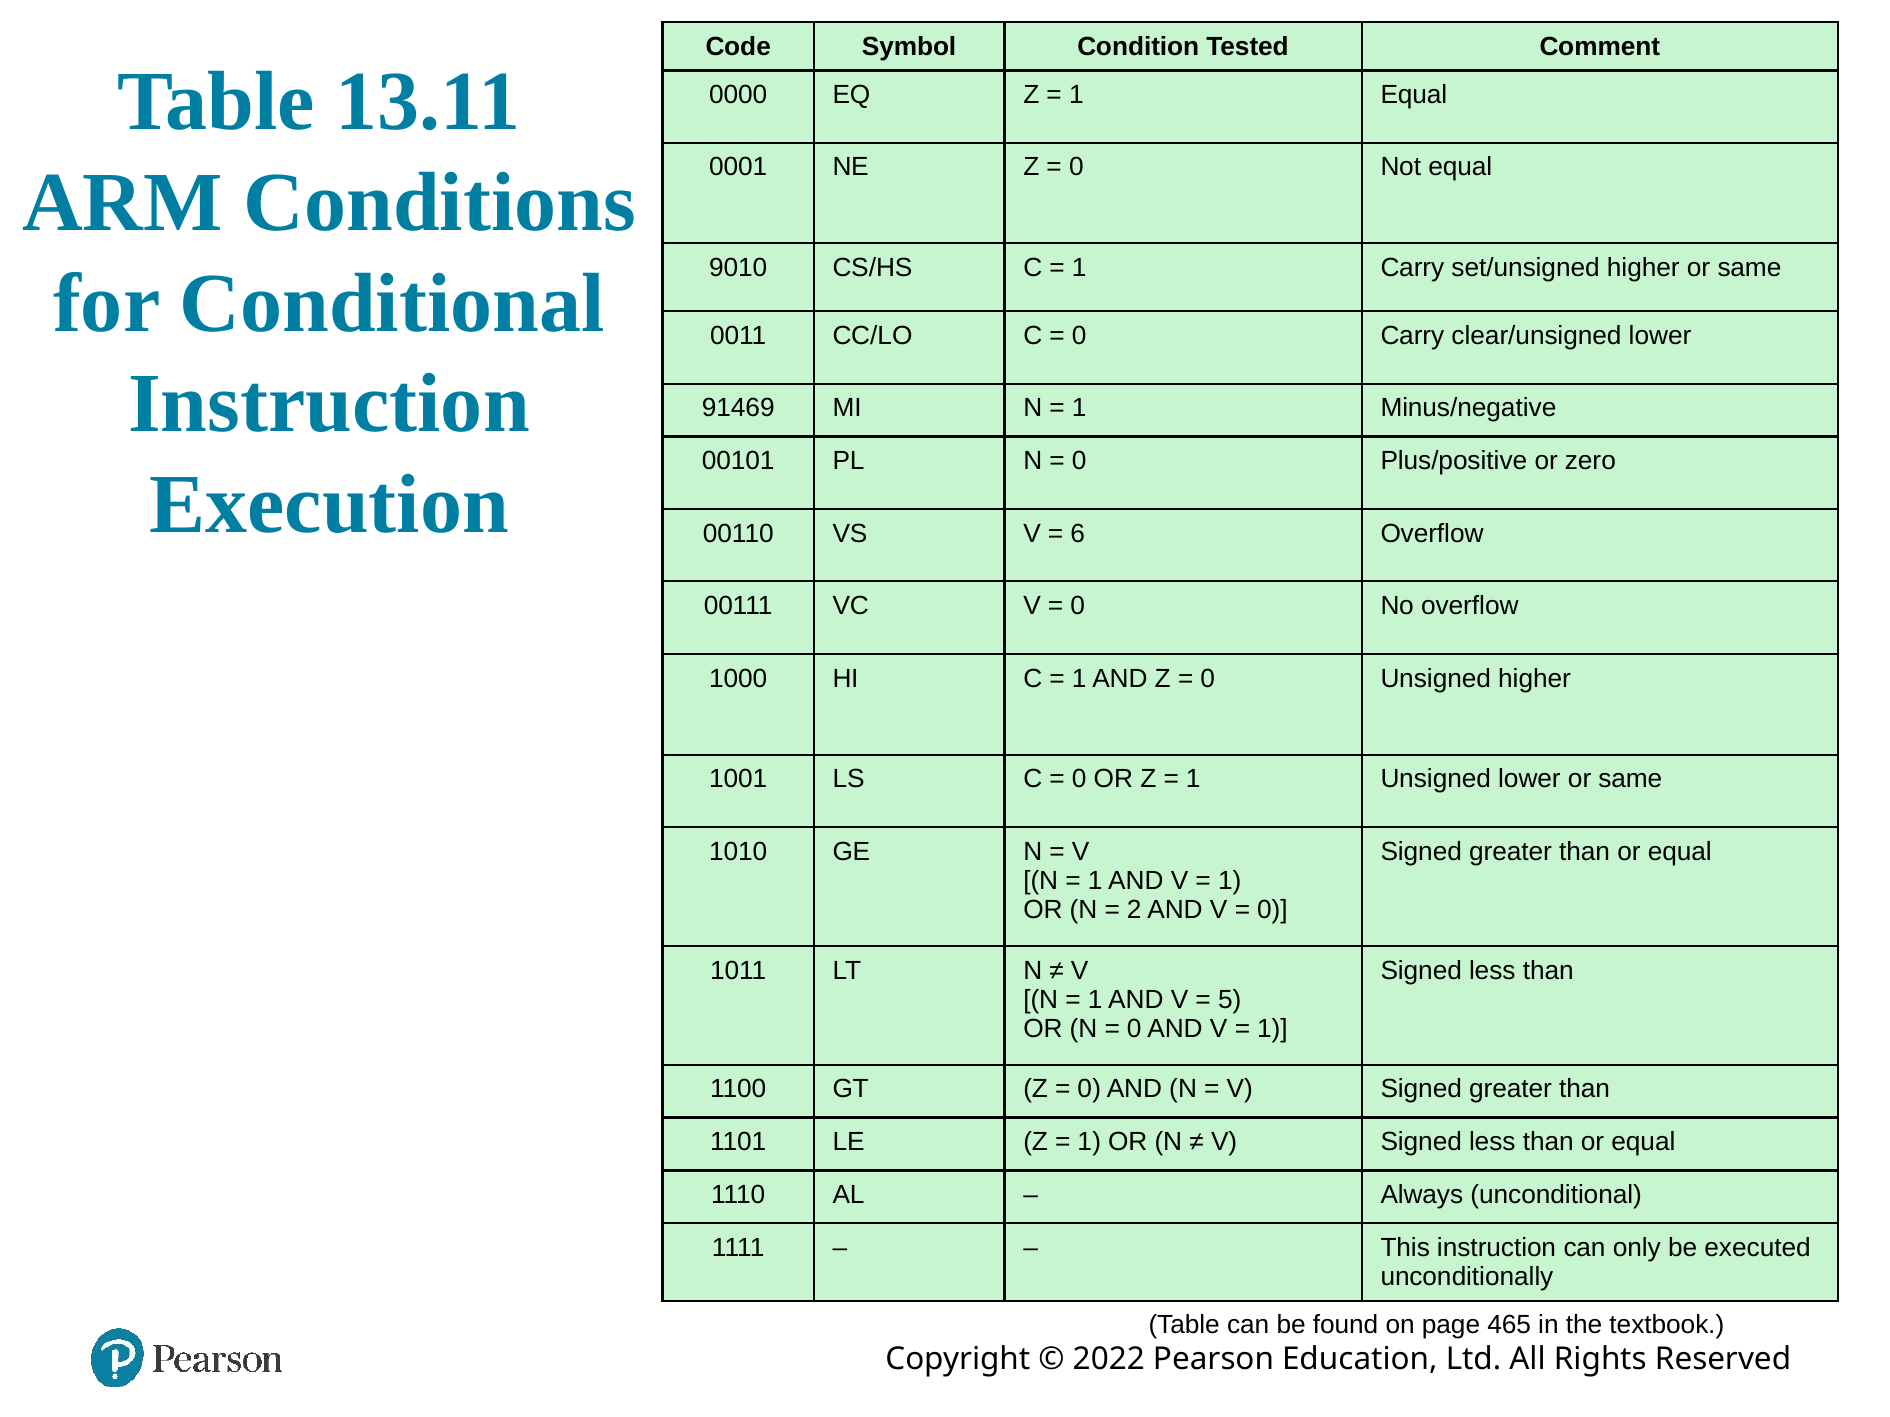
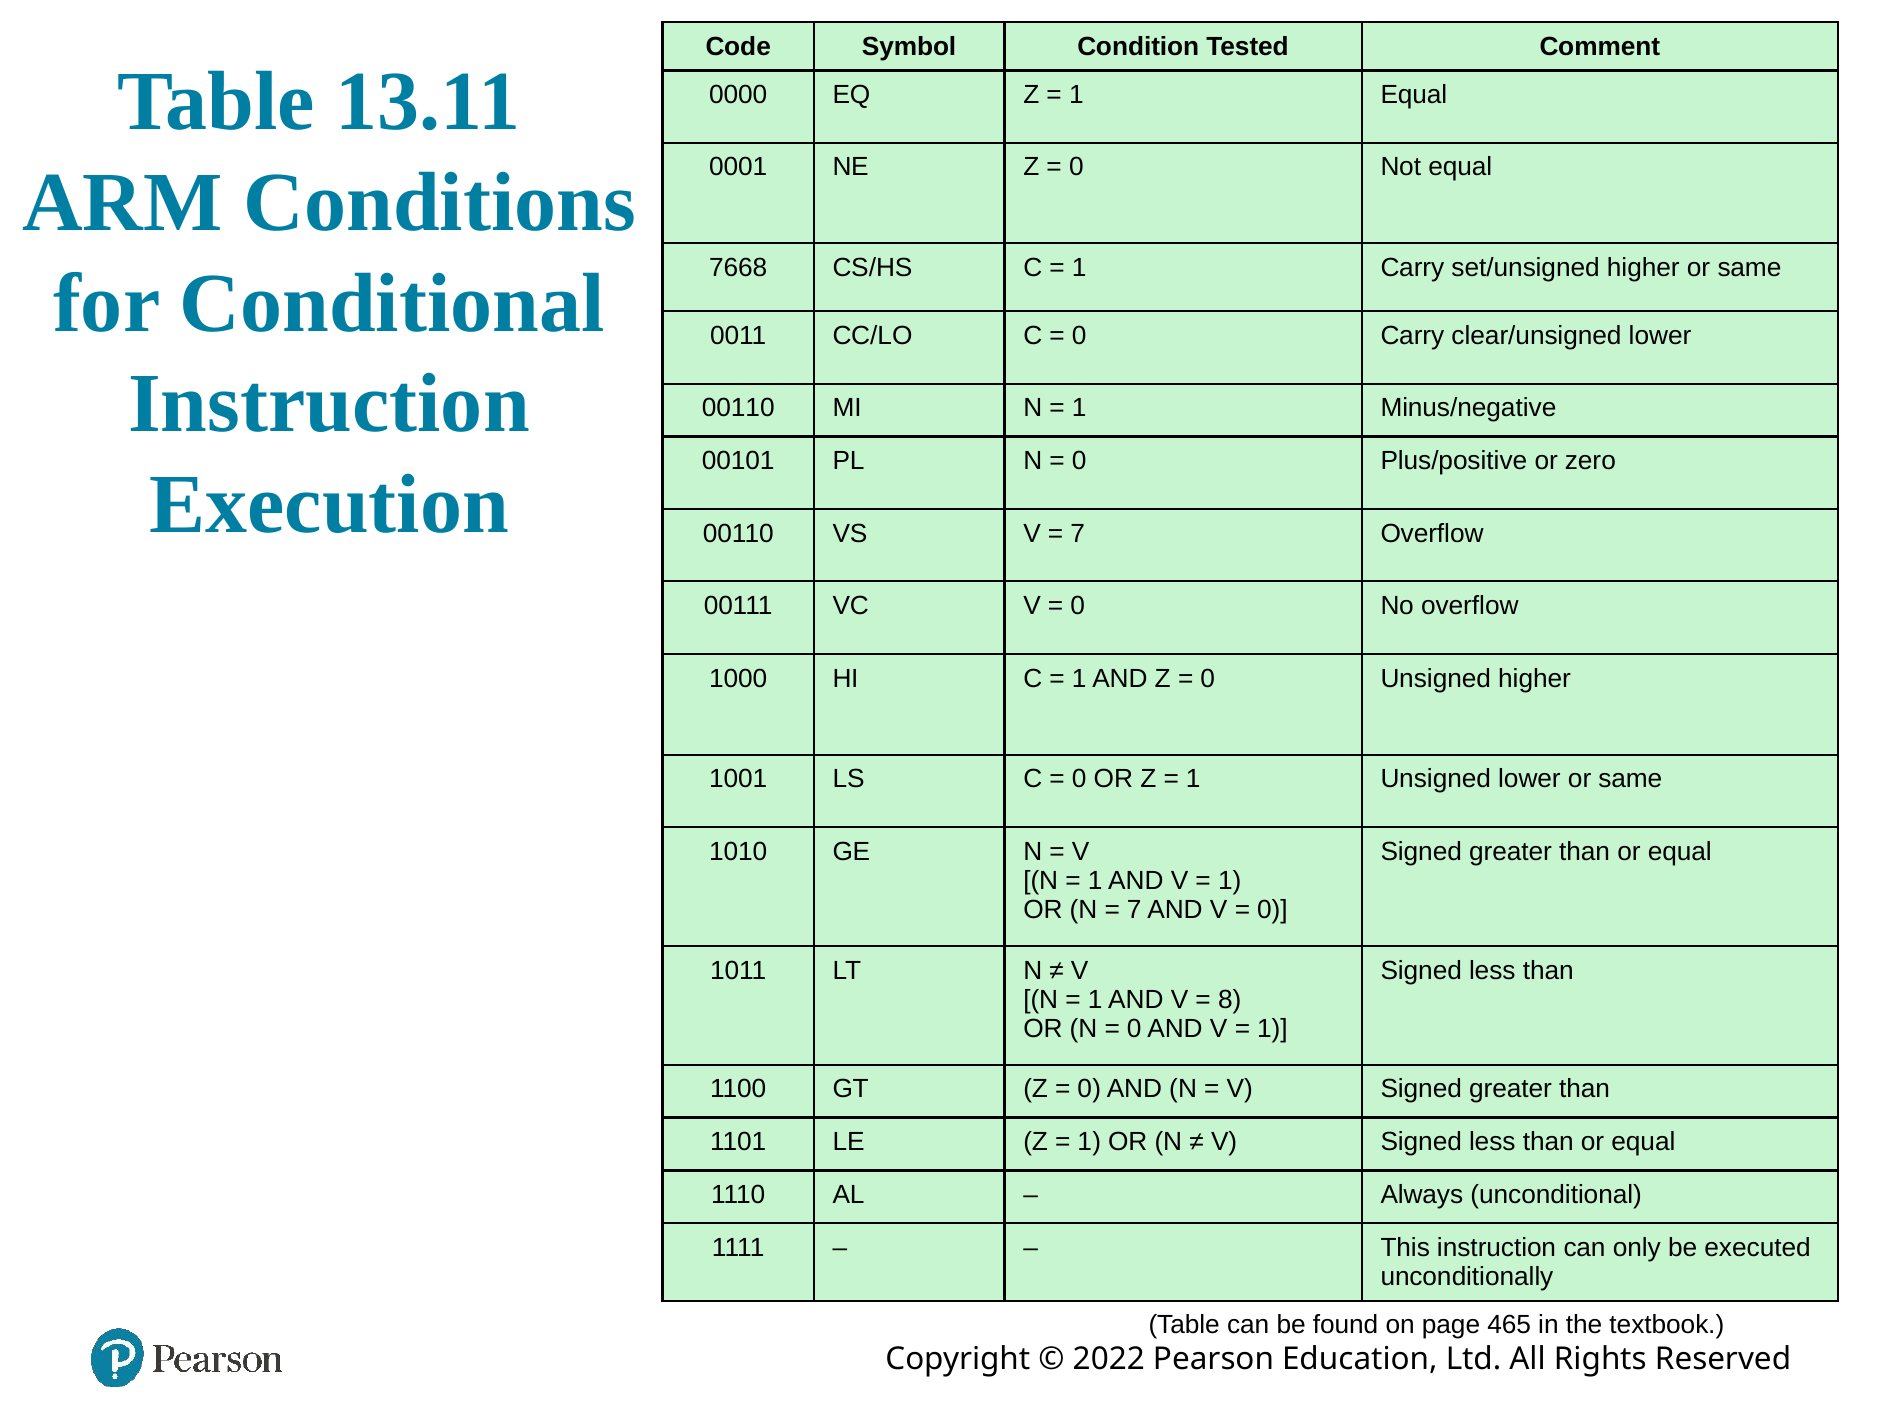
9010: 9010 -> 7668 (738, 268)
91469: 91469 -> 00110 (738, 408)
6: 6 -> 7 (1078, 534)
2: 2 -> 7 (1134, 910)
5: 5 -> 8 (1230, 1000)
